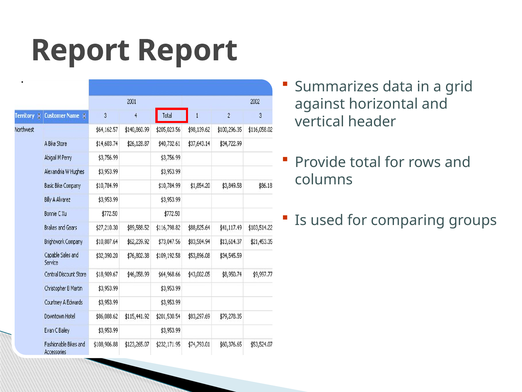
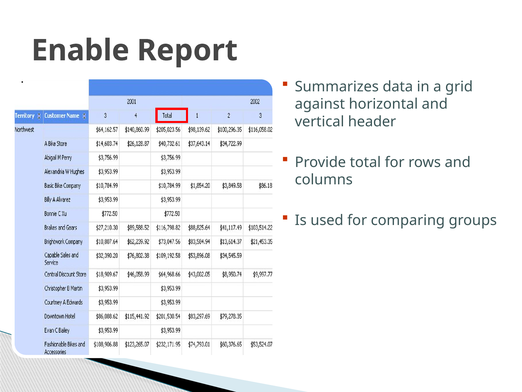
Report: Report -> Enable (80, 50)
